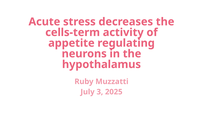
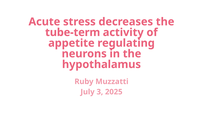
cells-term: cells-term -> tube-term (73, 32)
